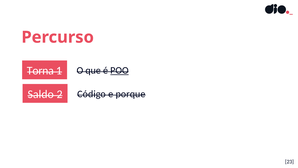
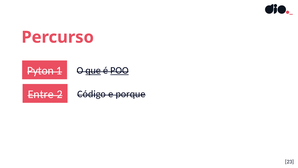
Torna: Torna -> Pyton (40, 71)
que underline: none -> present (93, 70)
Saldo: Saldo -> Entre (41, 94)
